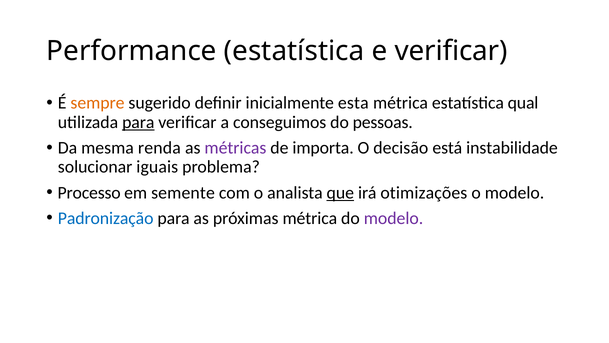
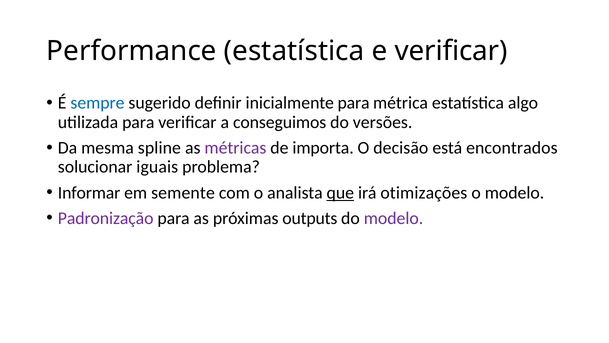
sempre colour: orange -> blue (98, 103)
inicialmente esta: esta -> para (354, 103)
qual: qual -> algo (523, 103)
para underline: present -> none (138, 122)
pessoas: pessoas -> versões (383, 122)
renda: renda -> spline (159, 148)
instabilidade: instabilidade -> encontrados (512, 148)
Processo: Processo -> Informar (89, 192)
Padronização colour: blue -> purple (106, 218)
próximas métrica: métrica -> outputs (310, 218)
